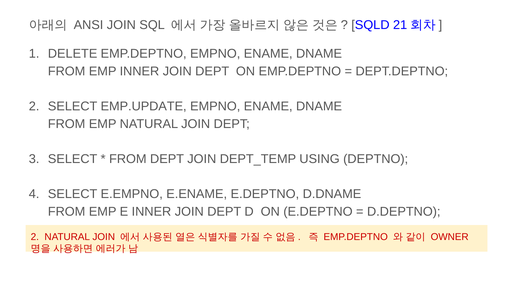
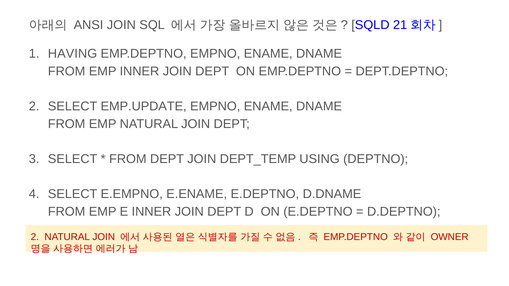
DELETE: DELETE -> HAVING (73, 54)
